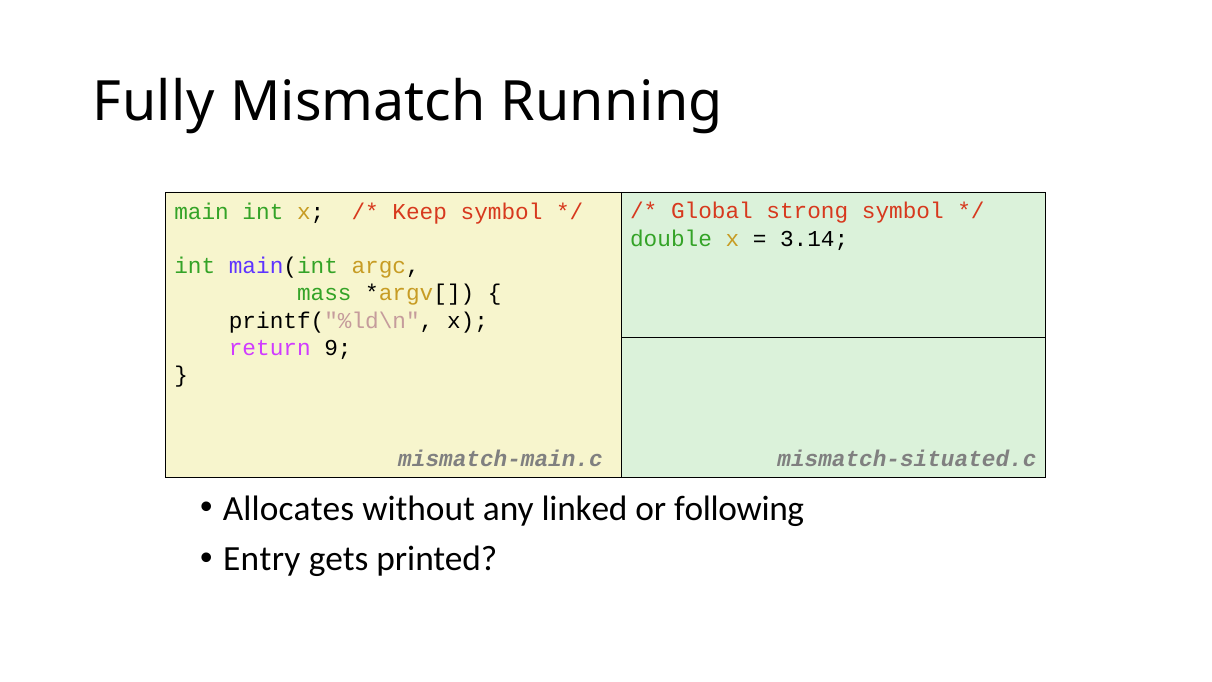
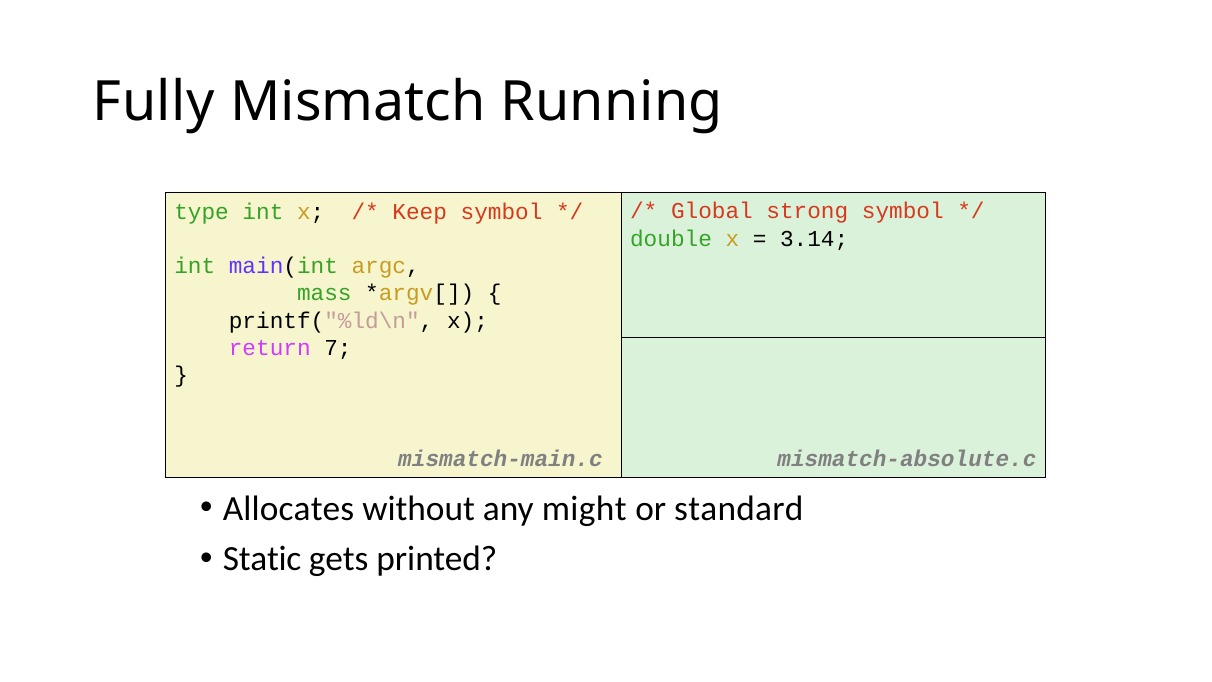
main: main -> type (202, 211)
9: 9 -> 7 (338, 348)
mismatch-situated.c: mismatch-situated.c -> mismatch-absolute.c (907, 458)
linked: linked -> might (584, 508)
following: following -> standard (739, 508)
Entry: Entry -> Static (262, 559)
